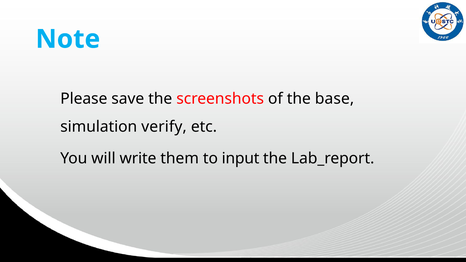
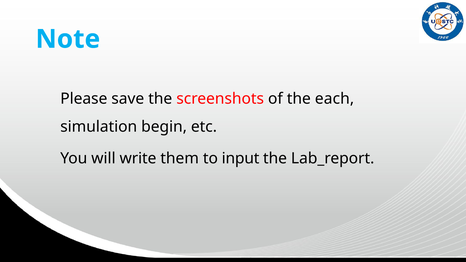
base: base -> each (334, 99)
verify: verify -> begin (164, 127)
